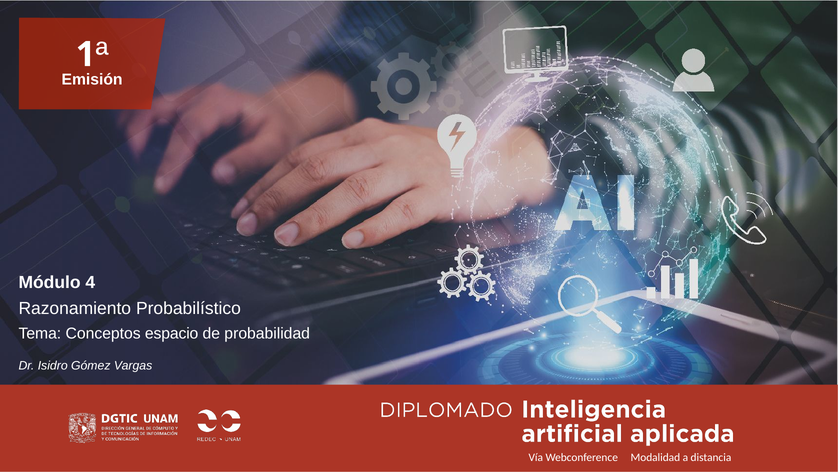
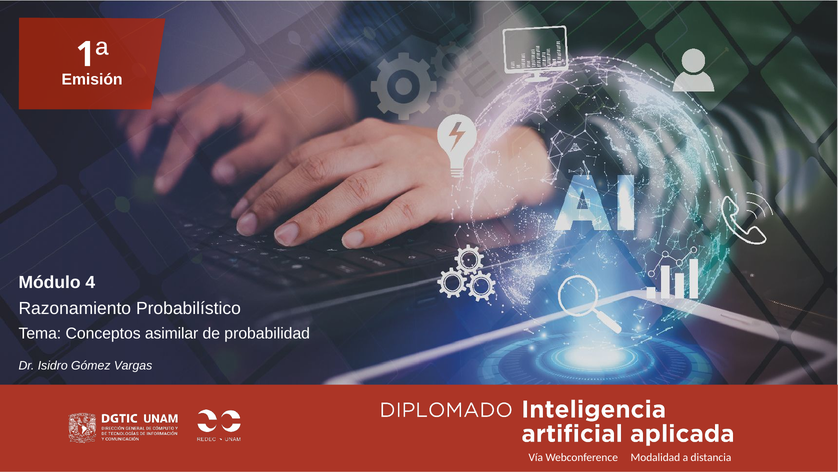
espacio: espacio -> asimilar (172, 333)
